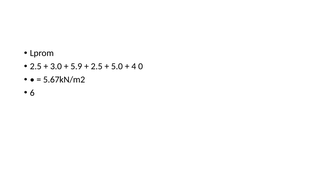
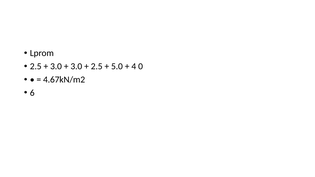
5.9: 5.9 -> 3.0 (76, 66)
5.67kN/m2: 5.67kN/m2 -> 4.67kN/m2 (64, 80)
